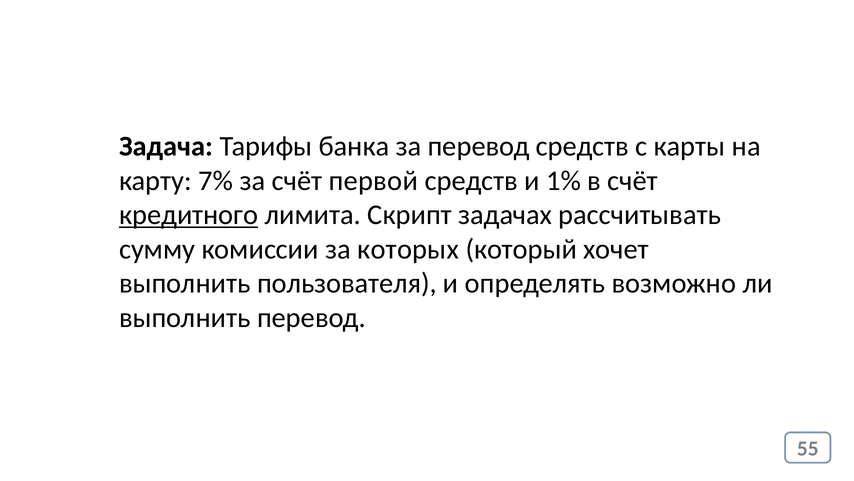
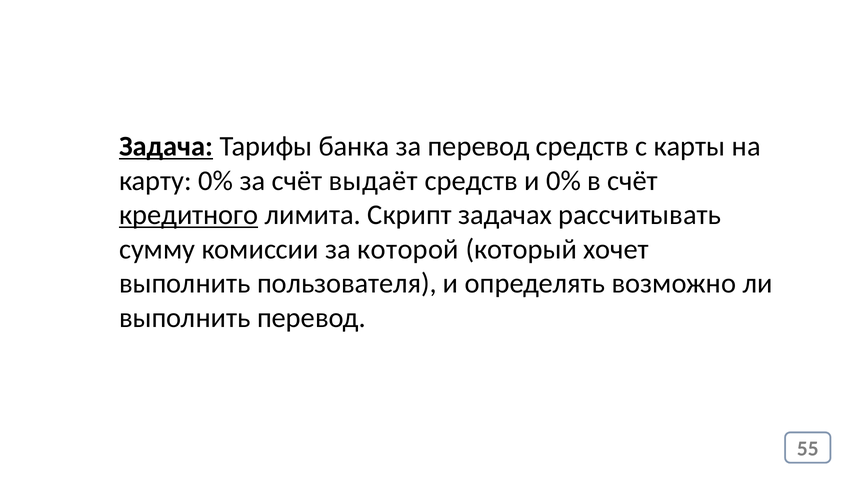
Задача underline: none -> present (166, 146)
карту 7%: 7% -> 0% (216, 181)
первой: первой -> выдаёт (373, 181)
и 1%: 1% -> 0% (564, 181)
которых: которых -> которой (408, 249)
